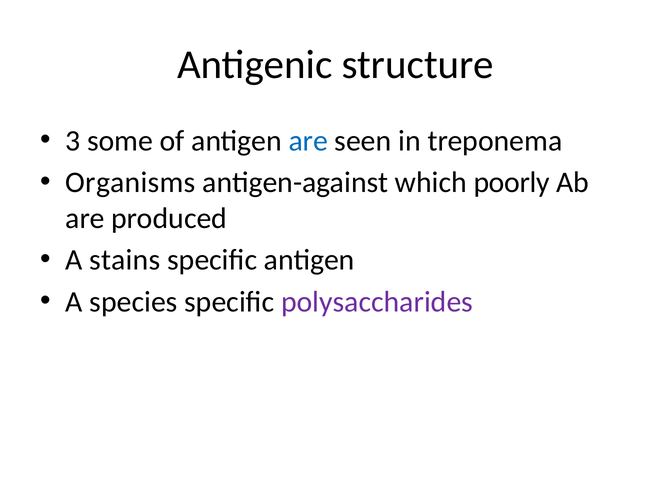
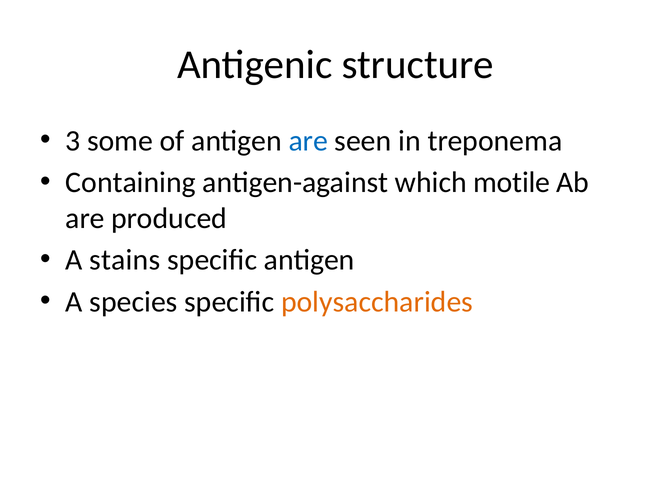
Organisms: Organisms -> Containing (131, 183)
poorly: poorly -> motile (512, 183)
polysaccharides colour: purple -> orange (377, 302)
